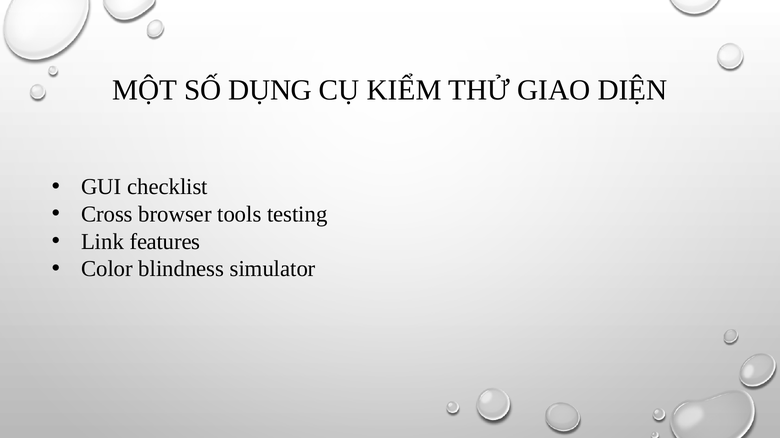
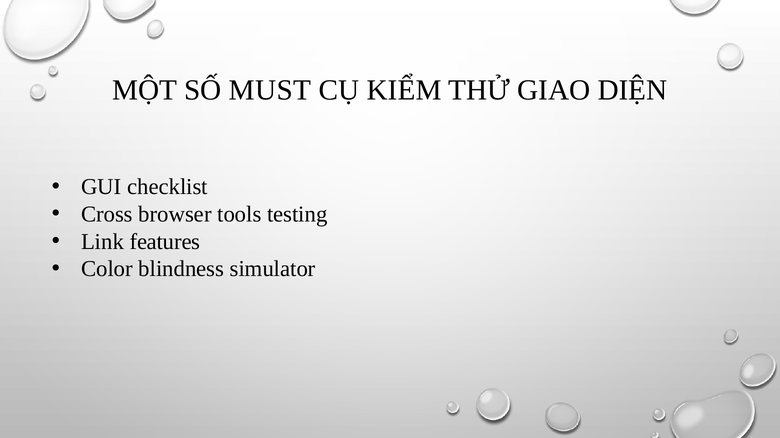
DỤNG: DỤNG -> MUST (270, 90)
